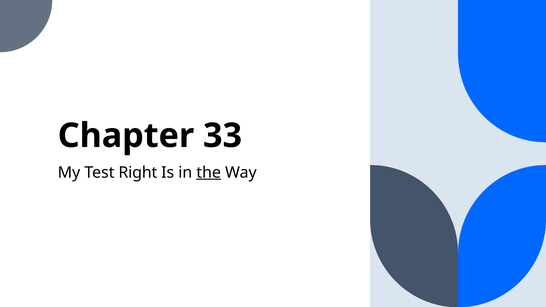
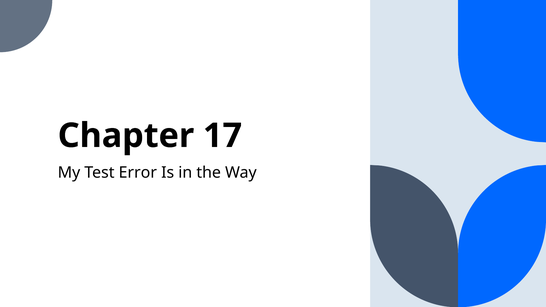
33: 33 -> 17 (223, 136)
Right: Right -> Error (138, 173)
the underline: present -> none (209, 173)
